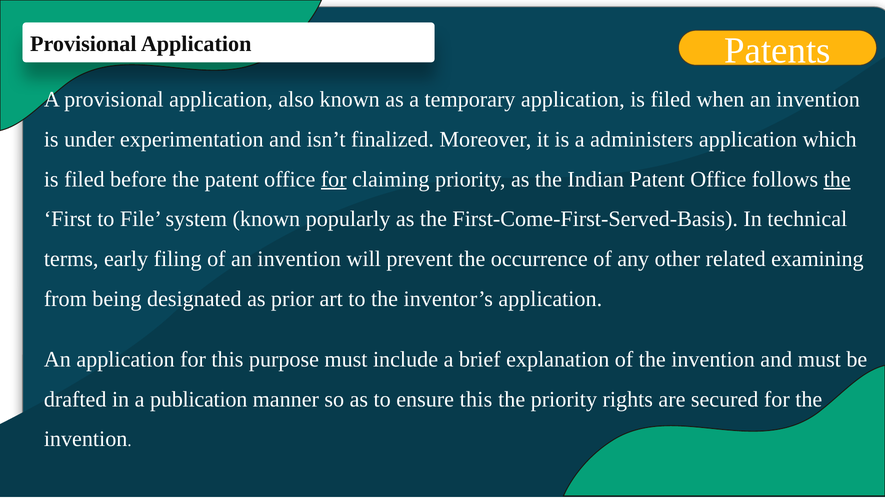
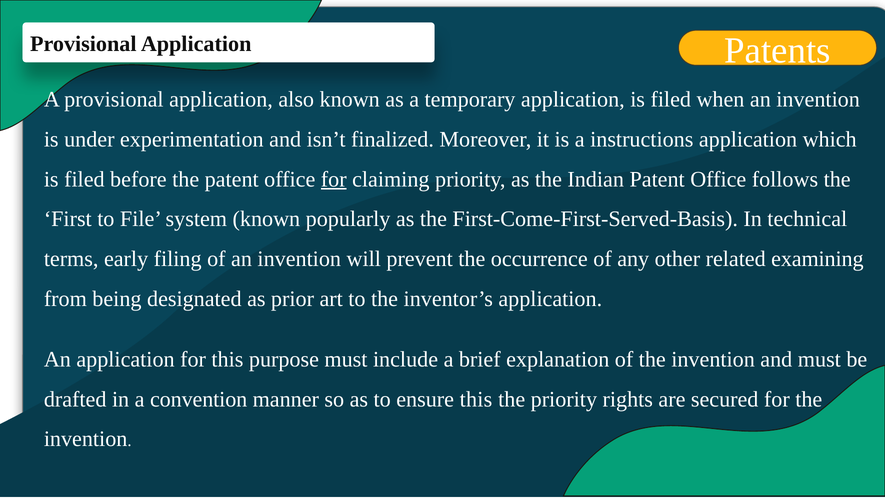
administers: administers -> instructions (642, 139)
the underline: present -> none (837, 179)
publication: publication -> convention (199, 399)
